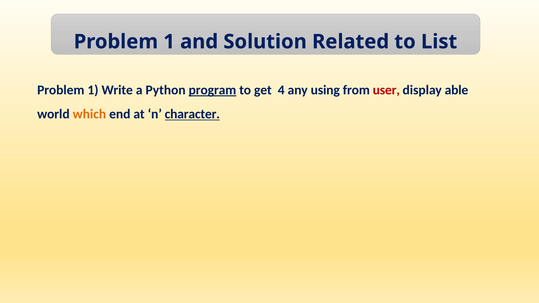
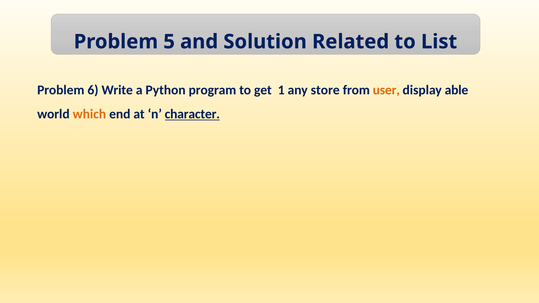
1: 1 -> 5 (169, 42)
1: 1 -> 6 (93, 90)
program underline: present -> none (212, 90)
4: 4 -> 1 (281, 90)
using: using -> store (325, 90)
user colour: red -> orange (386, 90)
